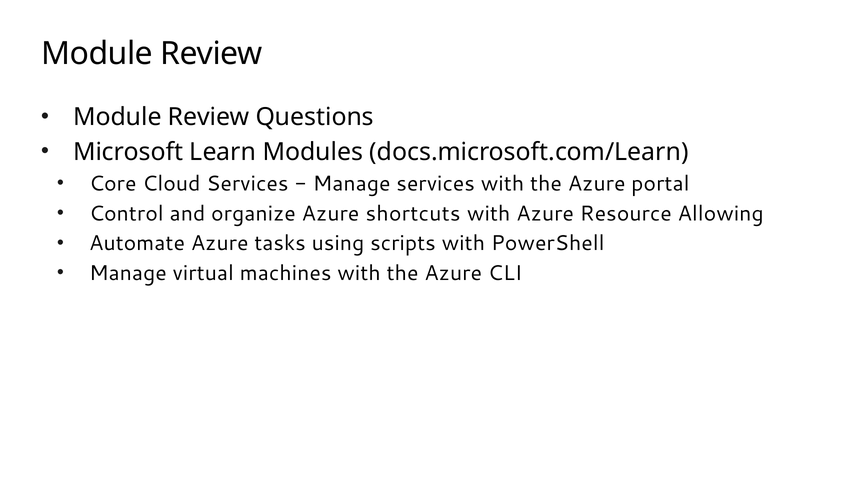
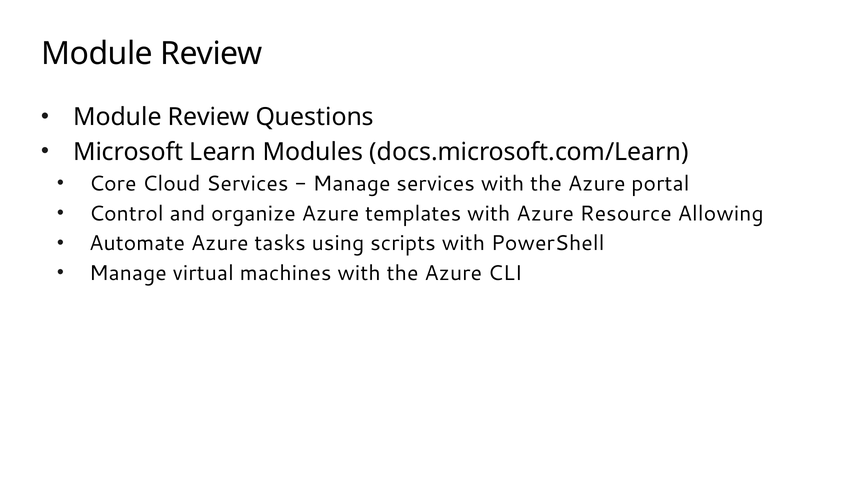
shortcuts: shortcuts -> templates (413, 213)
